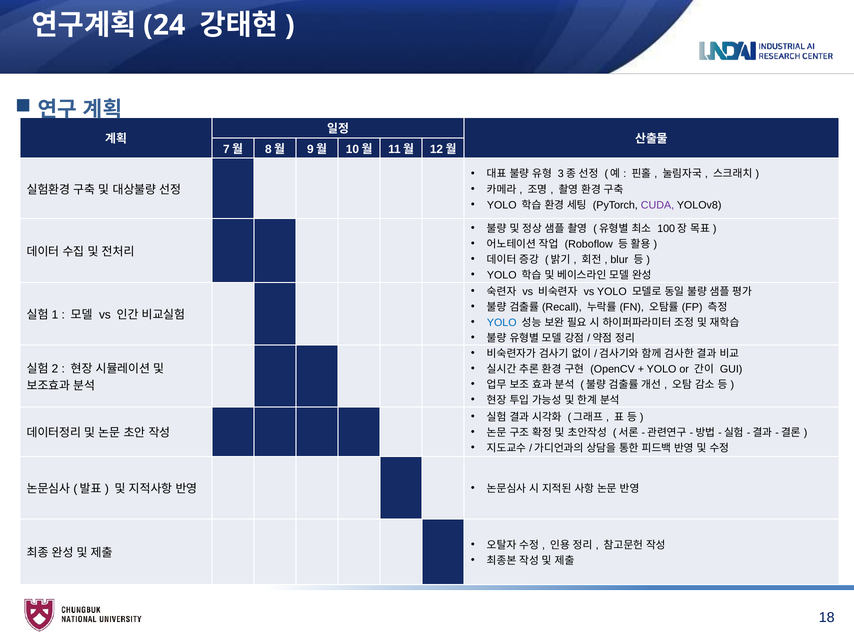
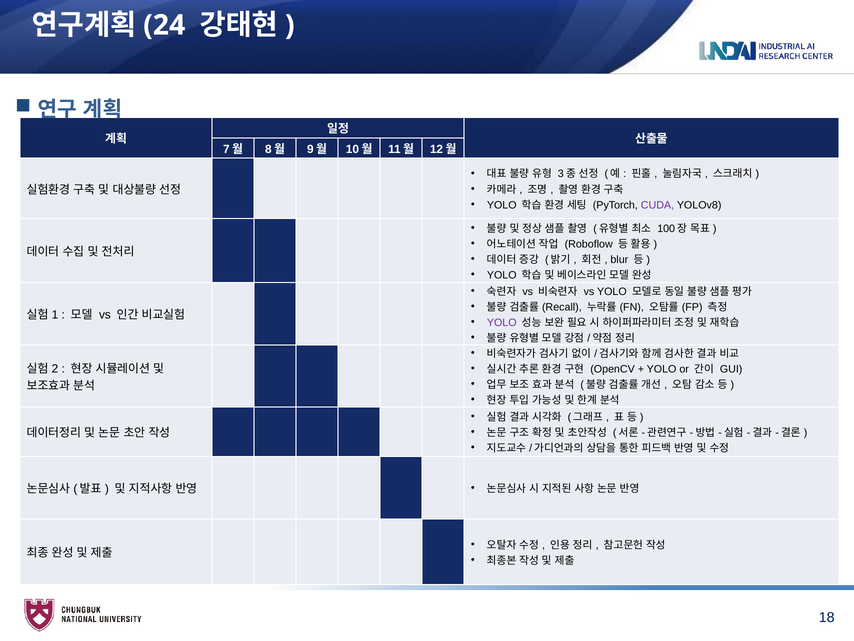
YOLO colour: blue -> purple (502, 322)
